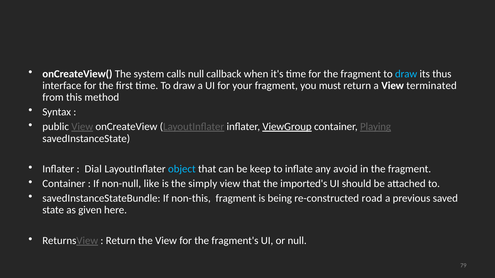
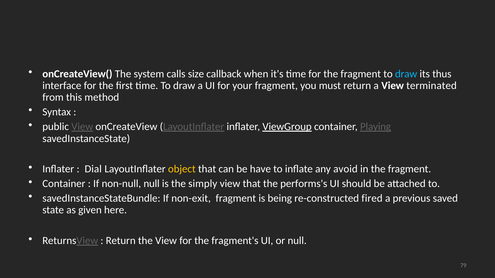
calls null: null -> size (196, 74)
object colour: light blue -> yellow (182, 169)
keep: keep -> have (260, 169)
non-null like: like -> null (152, 184)
imported's: imported's -> performs's (304, 184)
non-this: non-this -> non-exit (191, 199)
road: road -> fired (372, 199)
